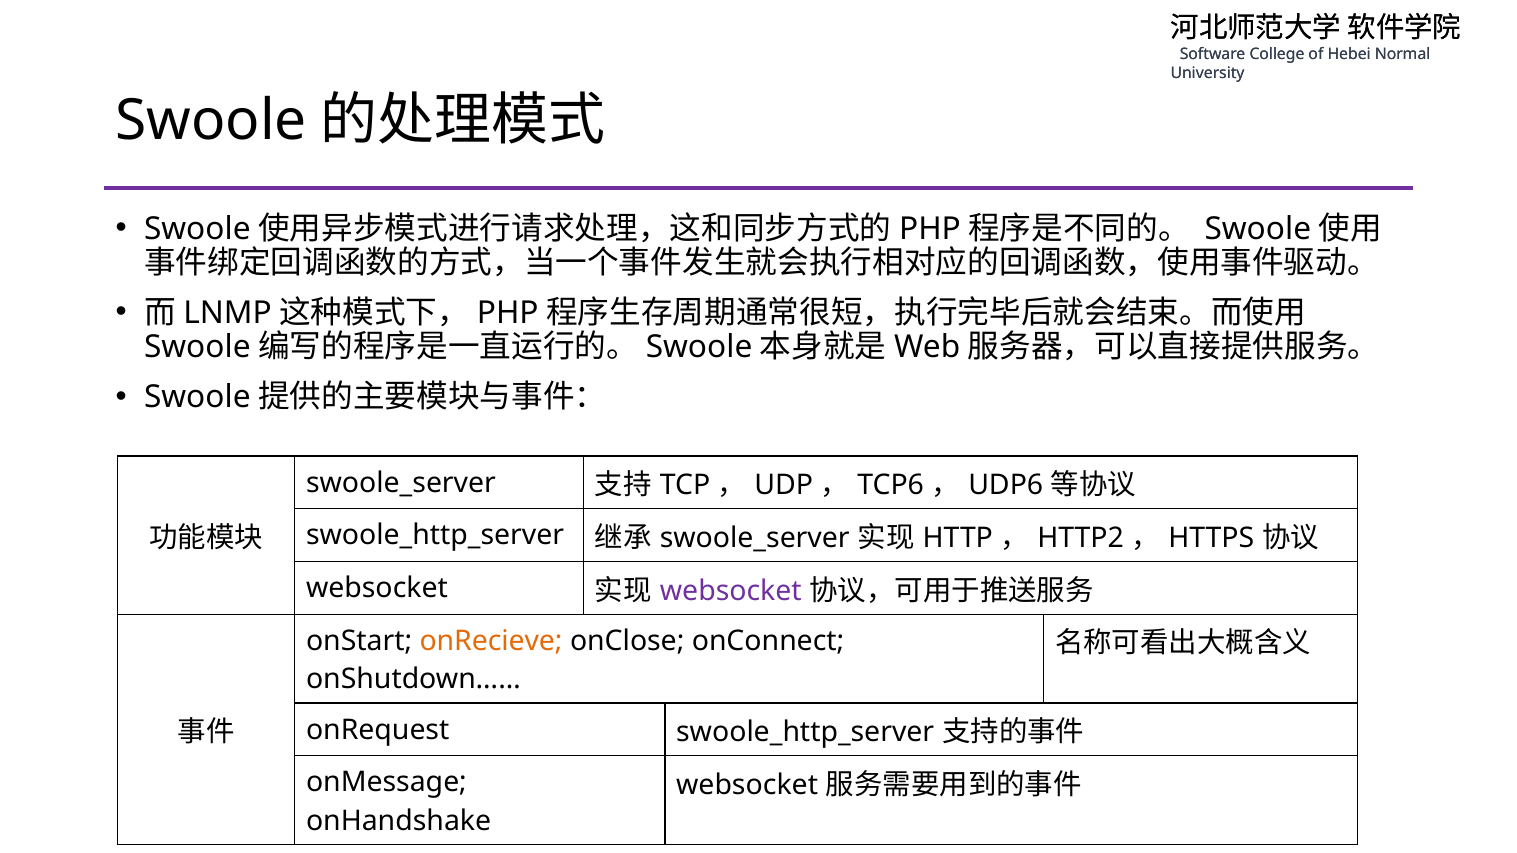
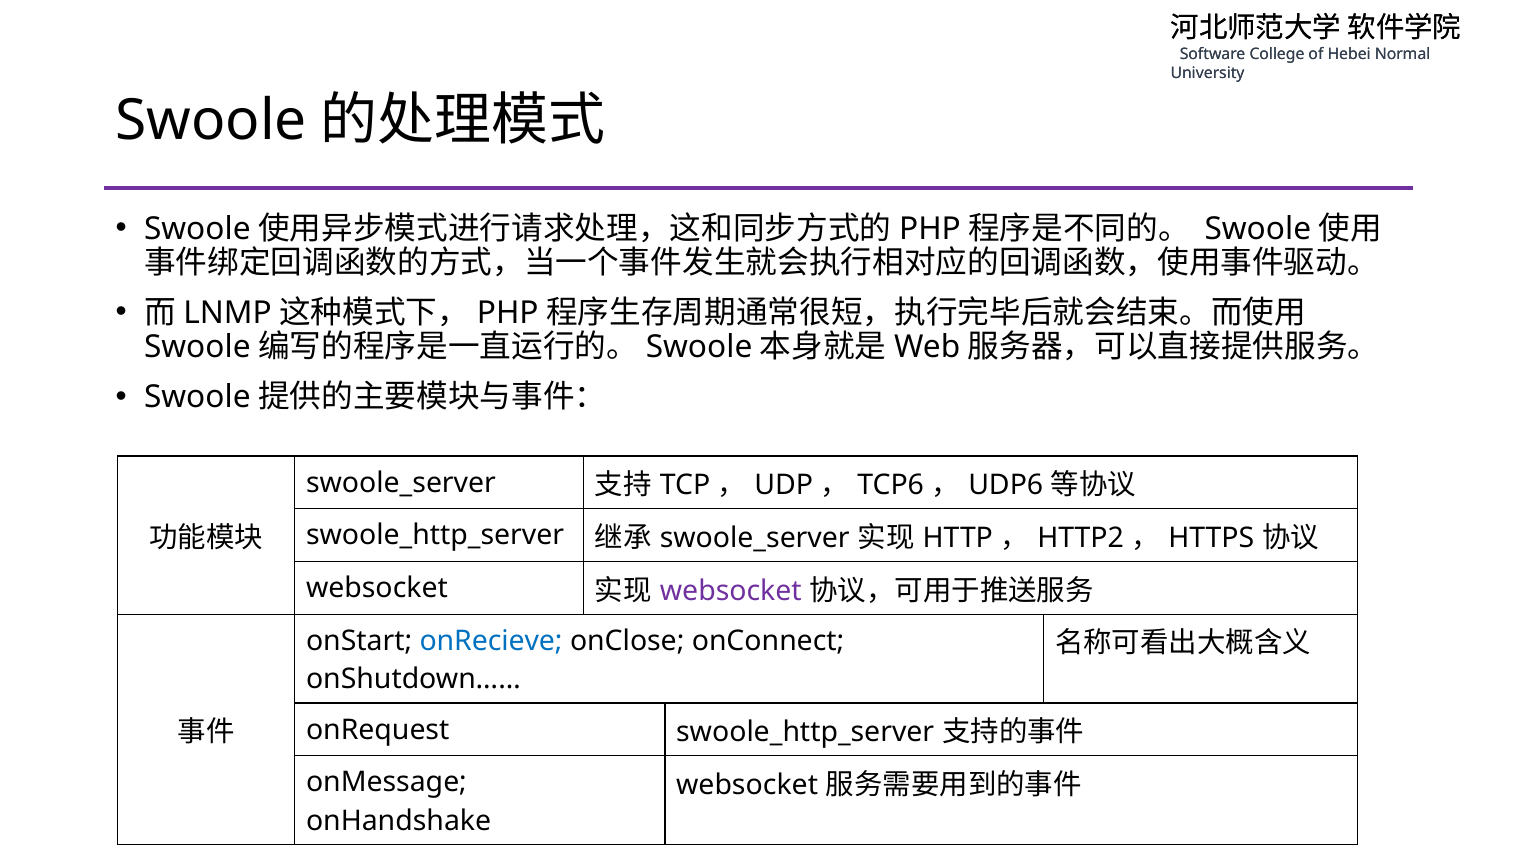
onRecieve colour: orange -> blue (491, 641)
